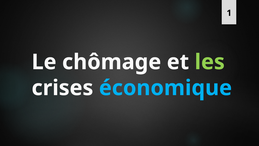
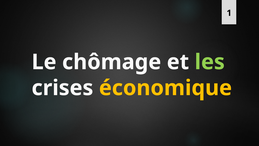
économique colour: light blue -> yellow (165, 88)
